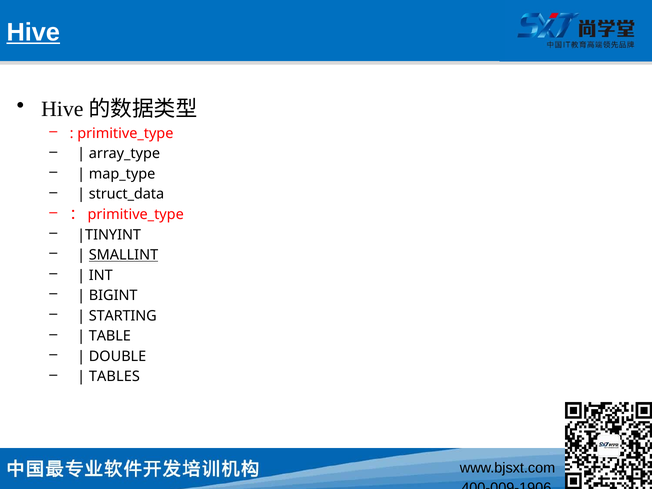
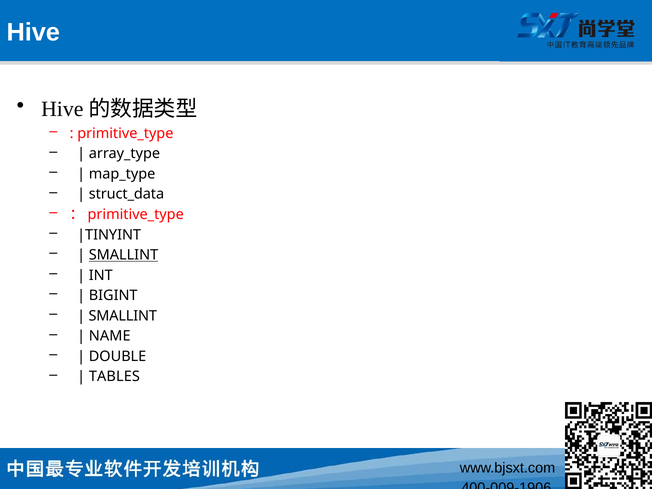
Hive underline: present -> none (33, 32)
STARTING: STARTING -> SMALLINT (123, 316)
TABLE: TABLE -> NAME (110, 336)
